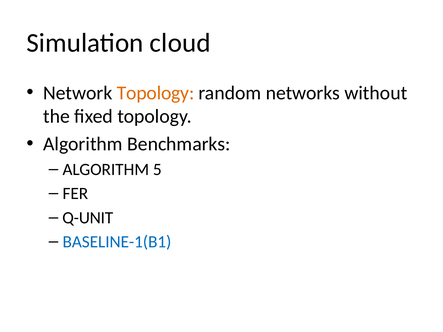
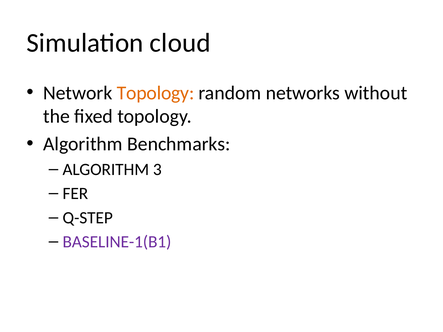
5: 5 -> 3 (157, 170)
Q-UNIT: Q-UNIT -> Q-STEP (88, 218)
BASELINE-1(B1 colour: blue -> purple (117, 242)
